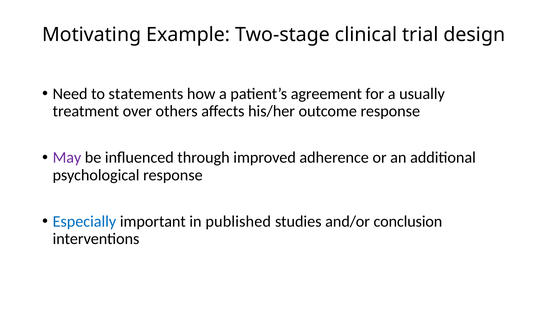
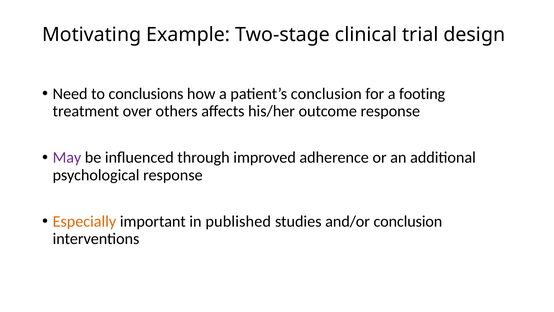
statements: statements -> conclusions (146, 94)
patient’s agreement: agreement -> conclusion (326, 94)
usually: usually -> footing (422, 94)
Especially colour: blue -> orange (84, 221)
